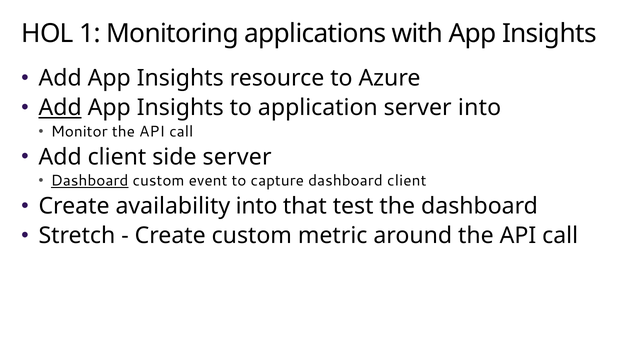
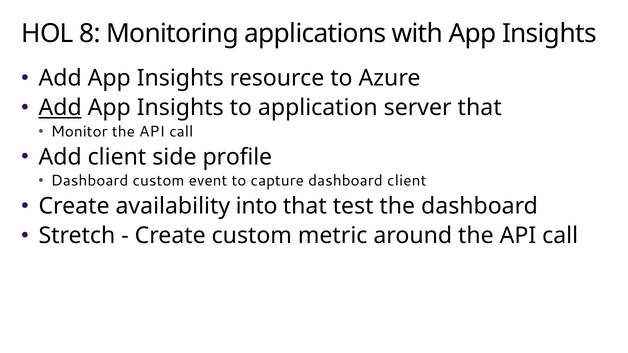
1: 1 -> 8 (90, 34)
server into: into -> that (480, 108)
side server: server -> profile (237, 157)
Dashboard underline: present -> none (90, 181)
